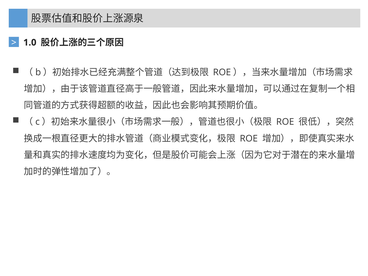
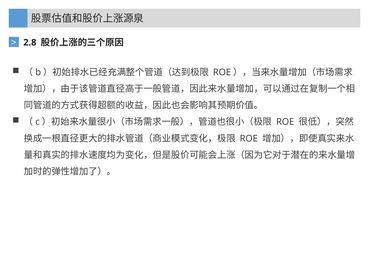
1.0: 1.0 -> 2.8 (30, 42)
